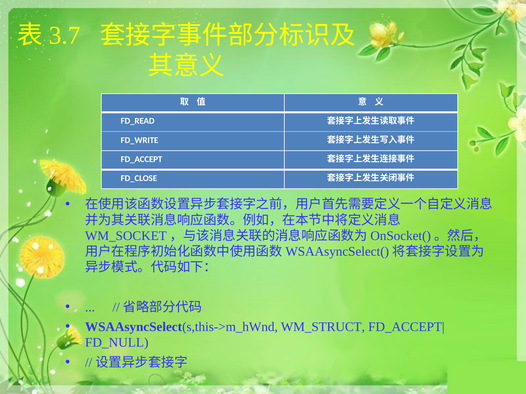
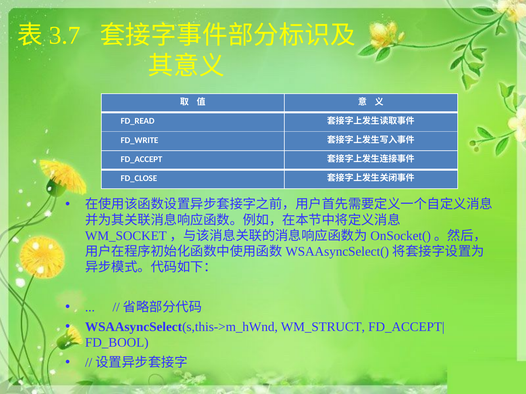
FD_NULL: FD_NULL -> FD_BOOL (117, 343)
